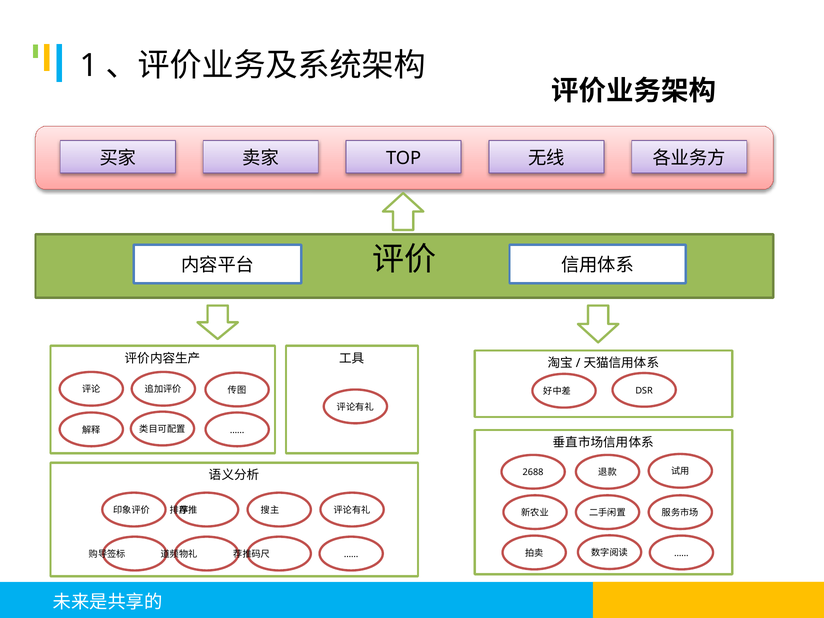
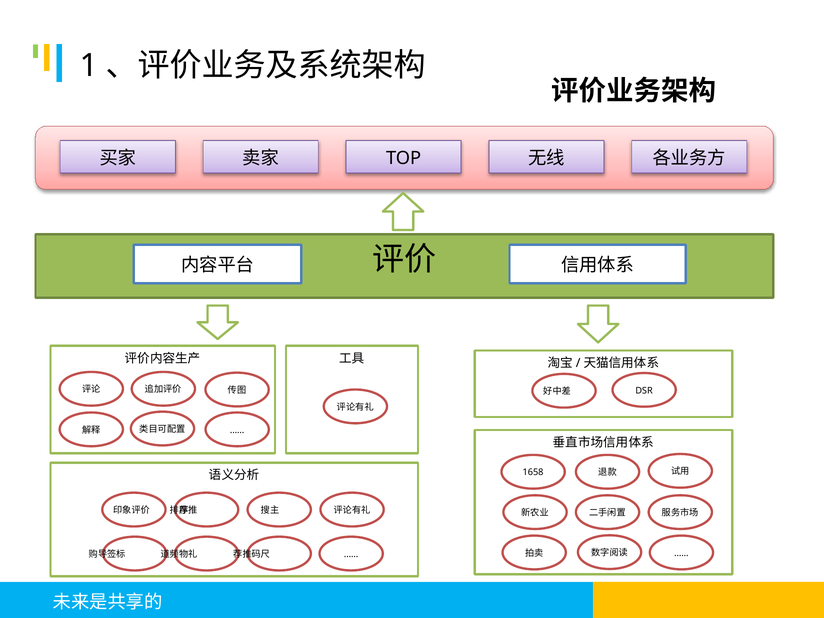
2688: 2688 -> 1658 (533, 472)
